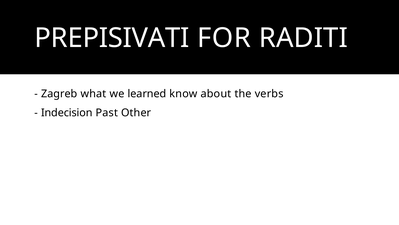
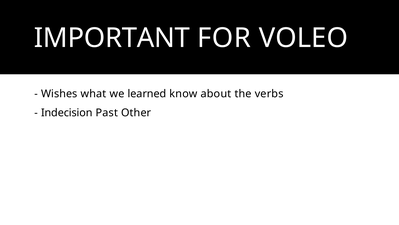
PREPISIVATI: PREPISIVATI -> IMPORTANT (112, 38)
RADITI: RADITI -> VOLEO (303, 38)
Zagreb: Zagreb -> Wishes (59, 94)
